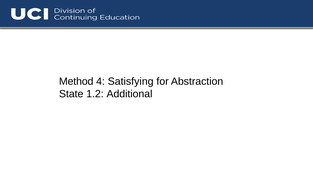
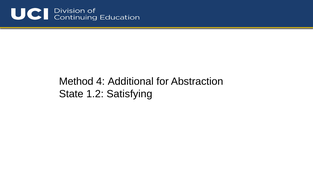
Satisfying: Satisfying -> Additional (131, 82)
Additional: Additional -> Satisfying (129, 94)
